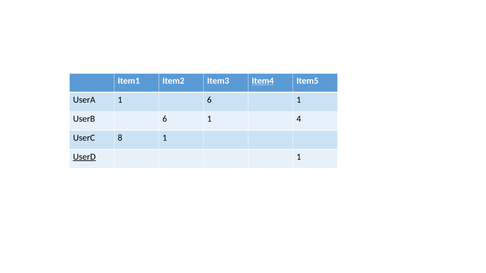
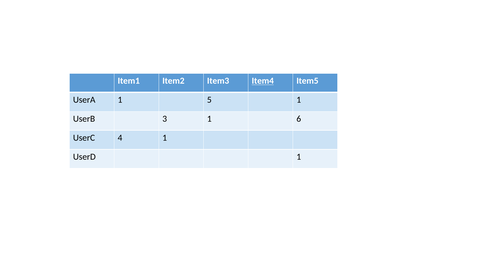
1 6: 6 -> 5 (209, 100)
UserB 6: 6 -> 3 (165, 119)
4: 4 -> 6 (299, 119)
8: 8 -> 4 (120, 138)
UserD underline: present -> none (84, 157)
